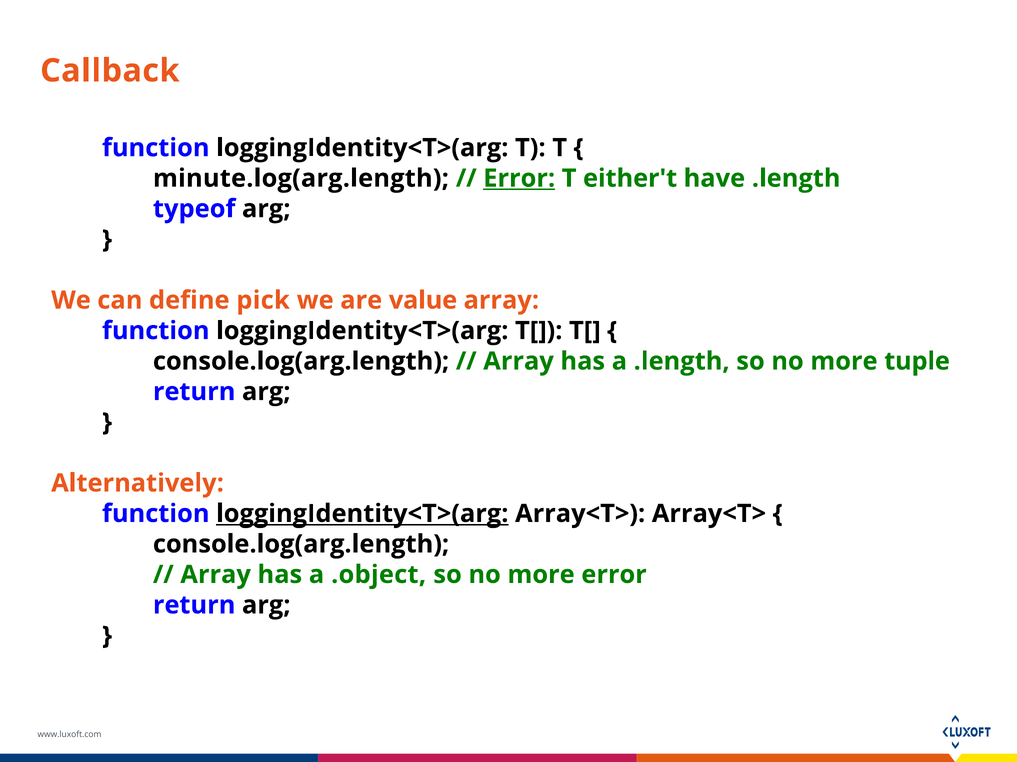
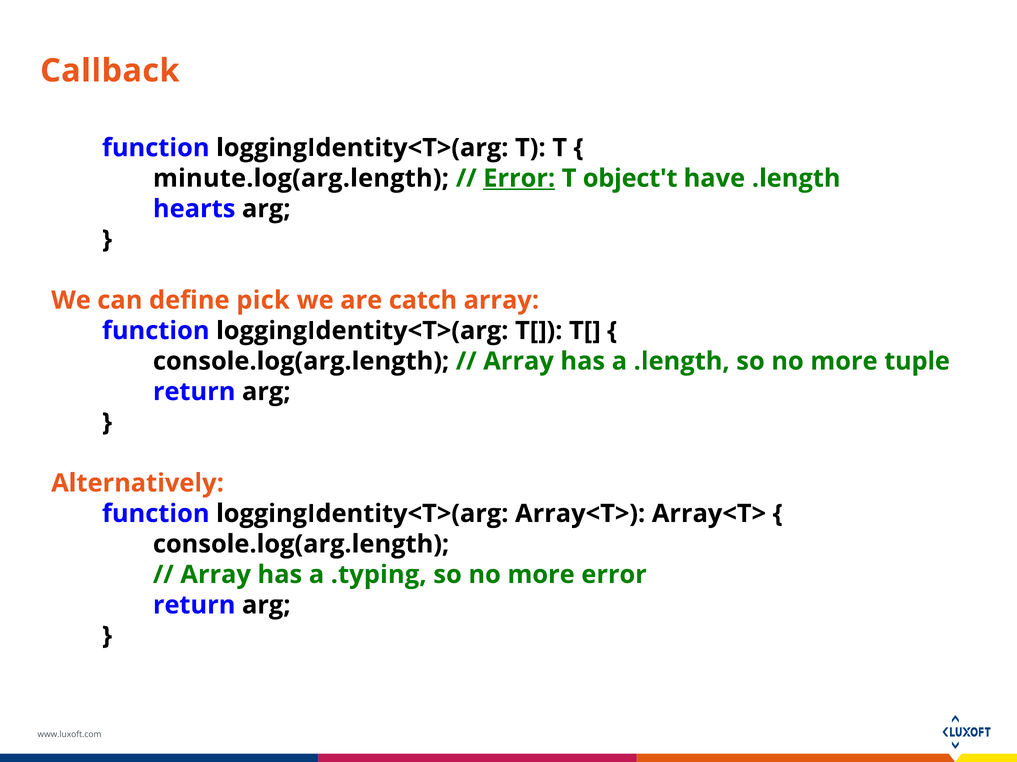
either't: either't -> object't (630, 179)
typeof: typeof -> hearts (194, 209)
value: value -> catch (423, 301)
loggingIdentity<T>(arg underline: present -> none (362, 514)
.object: .object -> .typing (379, 575)
